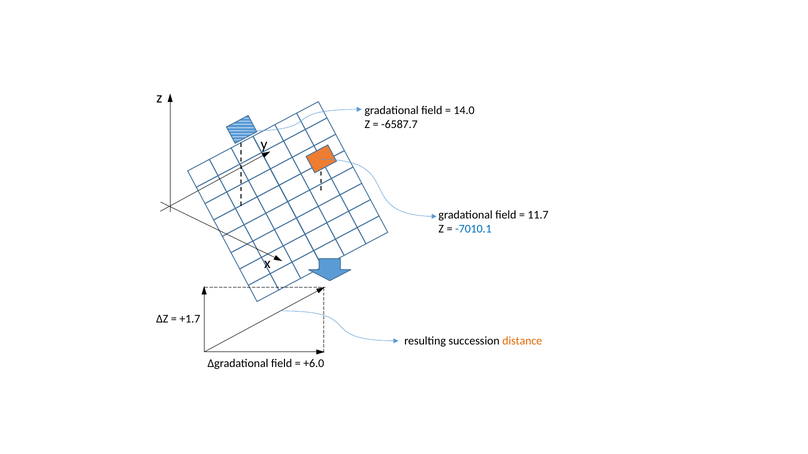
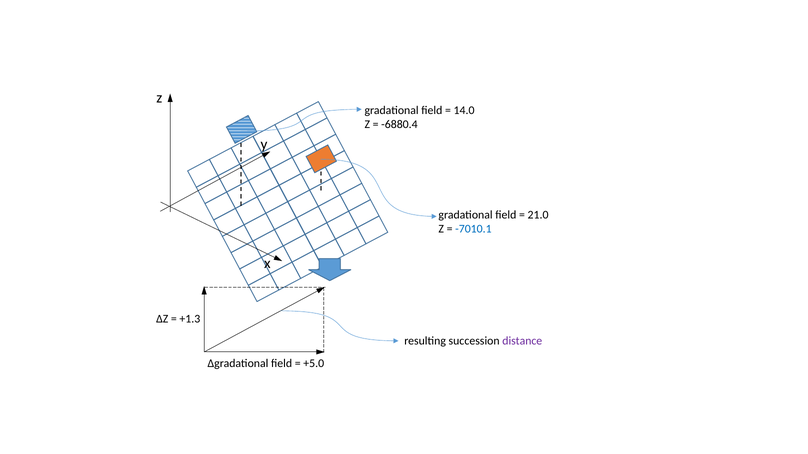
-6587.7: -6587.7 -> -6880.4 (399, 124)
11.7: 11.7 -> 21.0 (538, 215)
+1.7: +1.7 -> +1.3 (190, 319)
distance colour: orange -> purple (522, 341)
+6.0: +6.0 -> +5.0 (314, 364)
